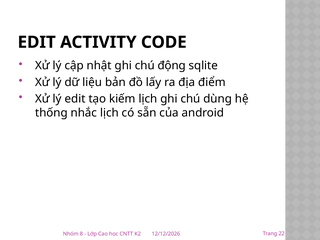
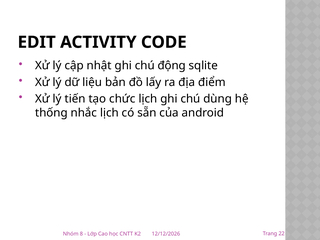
lý edit: edit -> tiến (75, 99)
kiếm: kiếm -> chức (122, 99)
